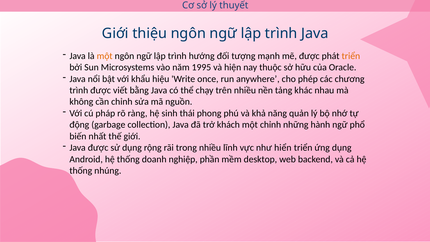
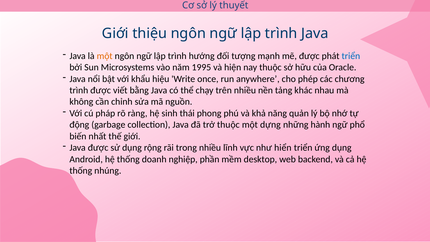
triển colour: orange -> blue (351, 56)
trở khách: khách -> thuộc (228, 125)
một chỉnh: chỉnh -> dựng (270, 125)
